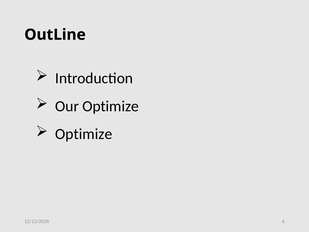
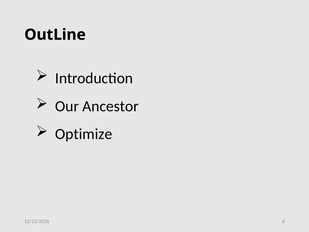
Our Optimize: Optimize -> Ancestor (111, 106)
